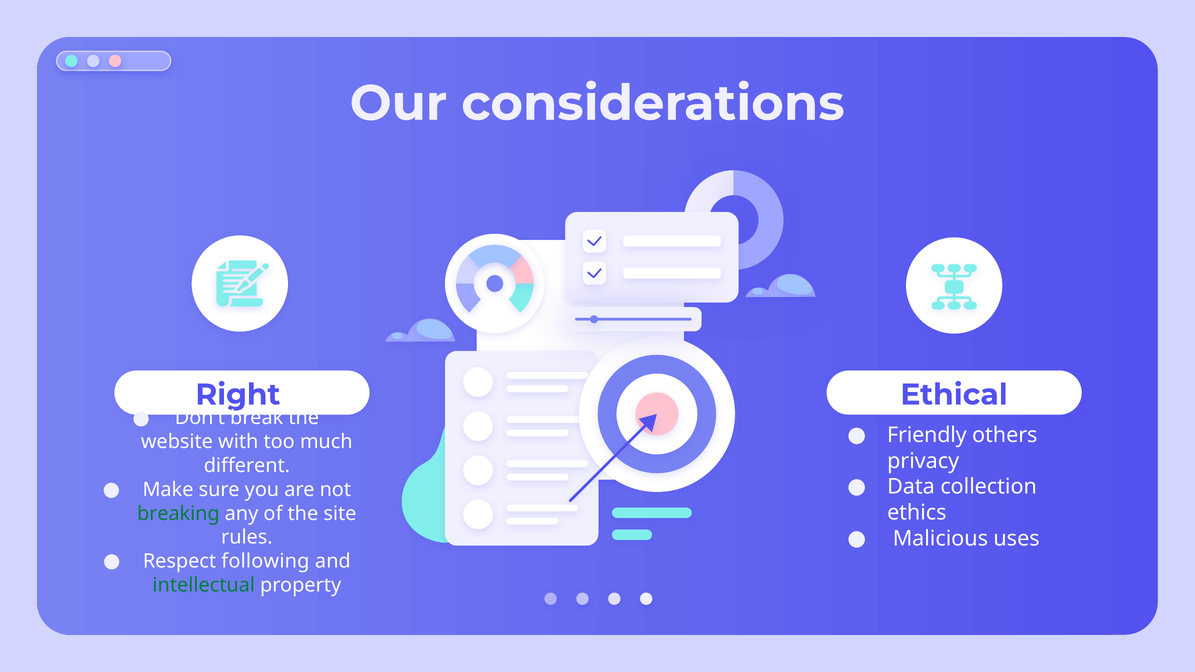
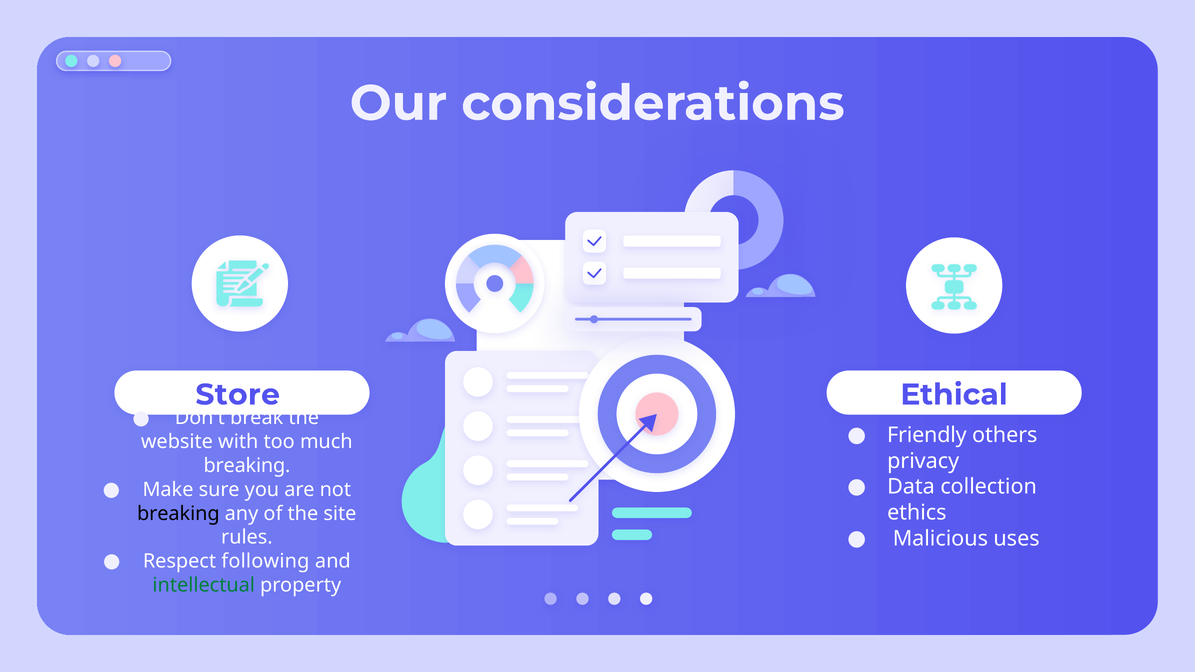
Right: Right -> Store (238, 395)
different: different -> breaking (247, 466)
breaking colour: green -> black (178, 514)
